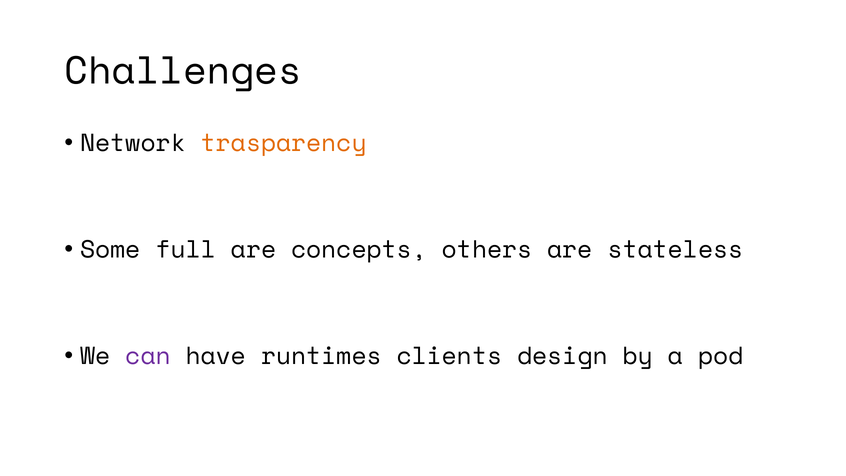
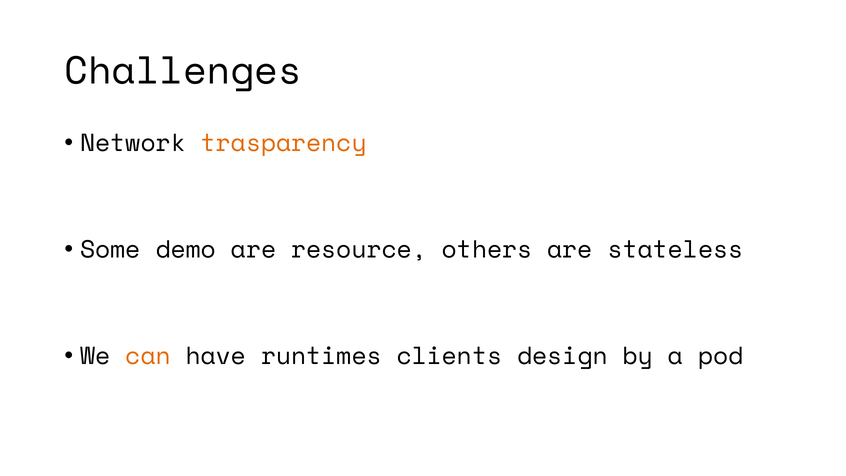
full: full -> demo (186, 249)
concepts: concepts -> resource (359, 249)
can colour: purple -> orange (148, 356)
